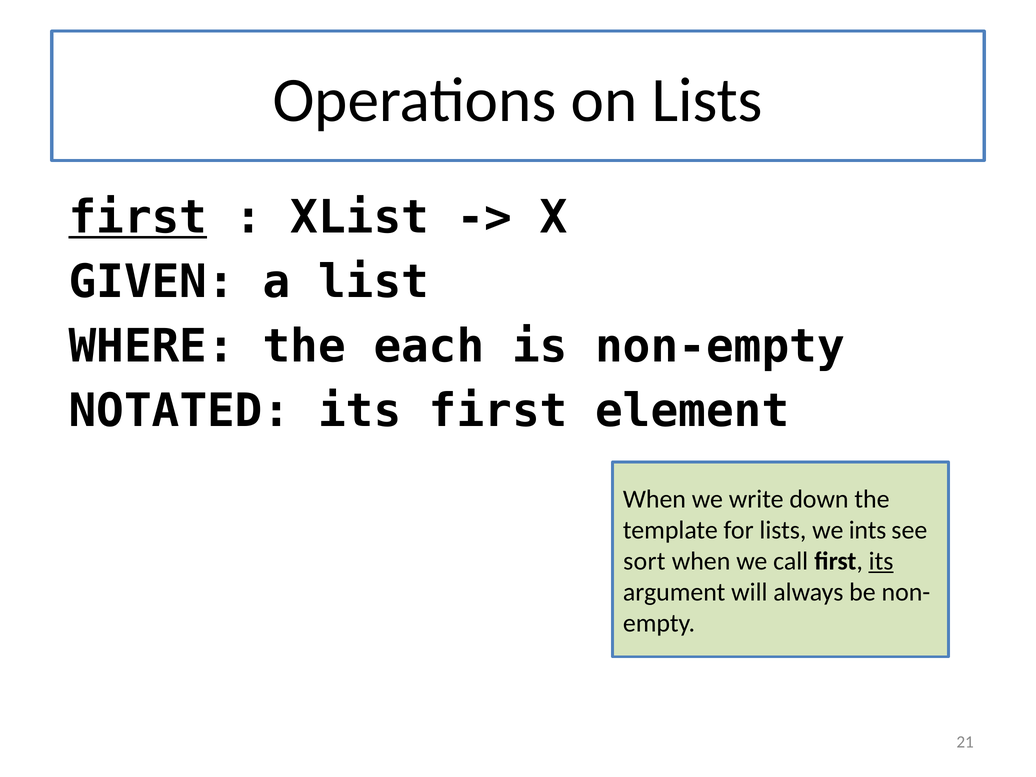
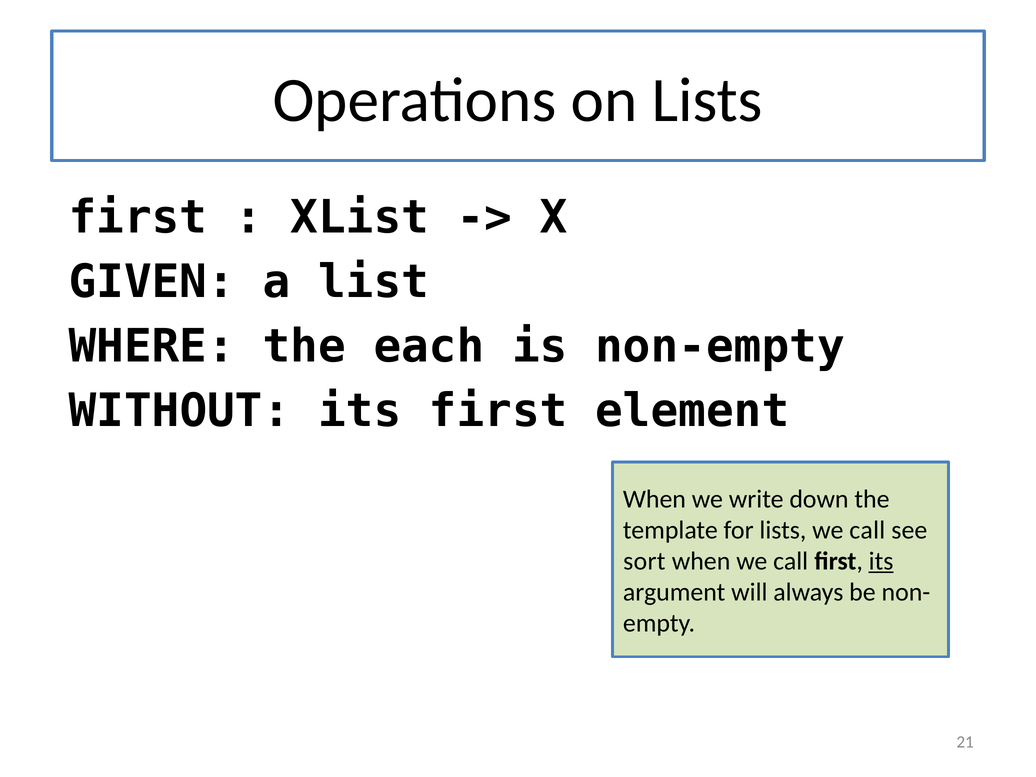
first underline: present -> none (138, 217)
NOTATED: NOTATED -> WITHOUT (180, 411)
lists we ints: ints -> call (867, 530)
